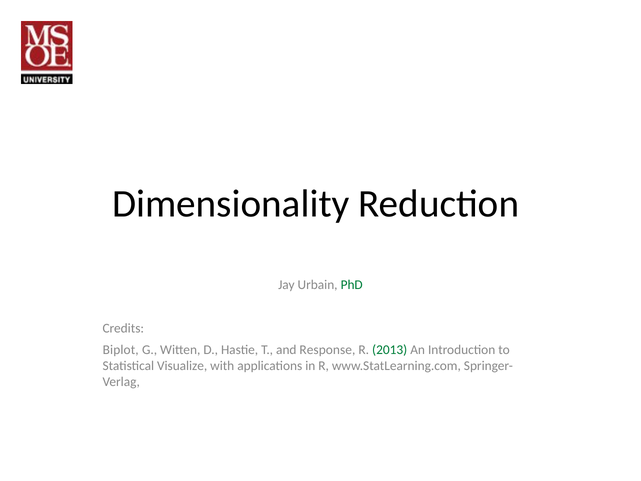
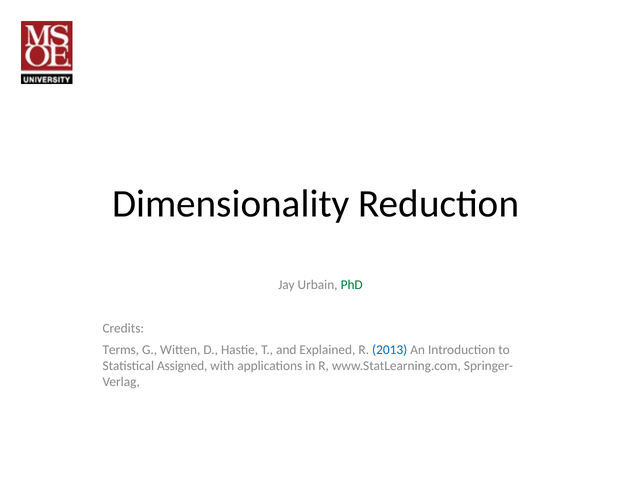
Biplot: Biplot -> Terms (121, 350)
Response: Response -> Explained (327, 350)
2013 colour: green -> blue (390, 350)
Visualize: Visualize -> Assigned (182, 366)
